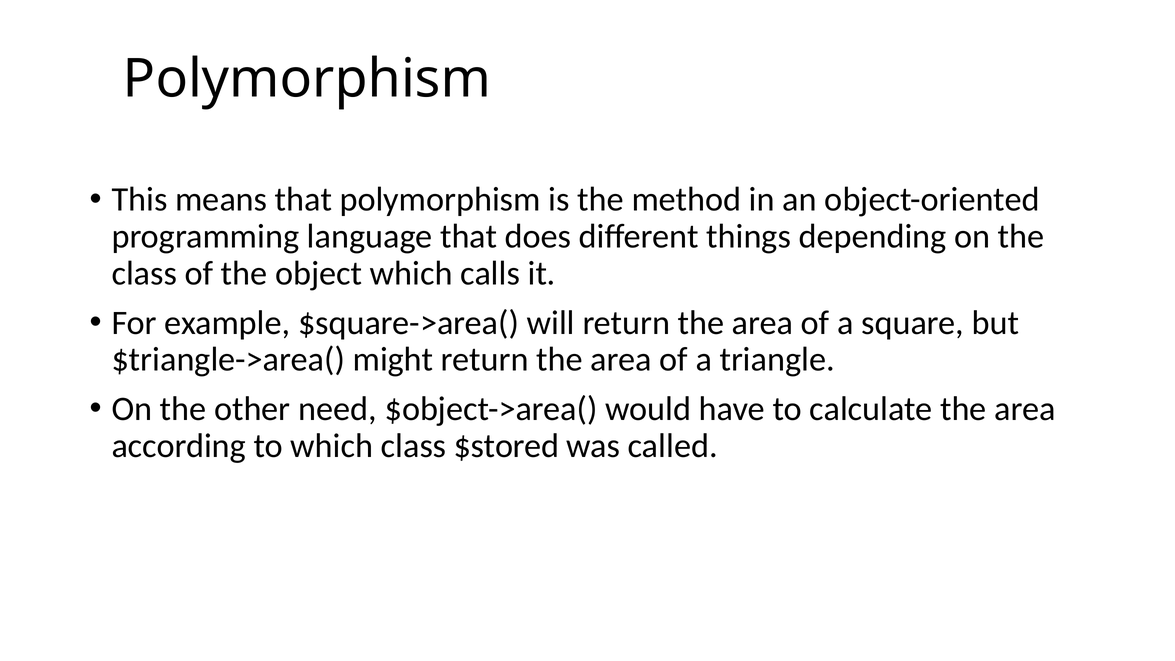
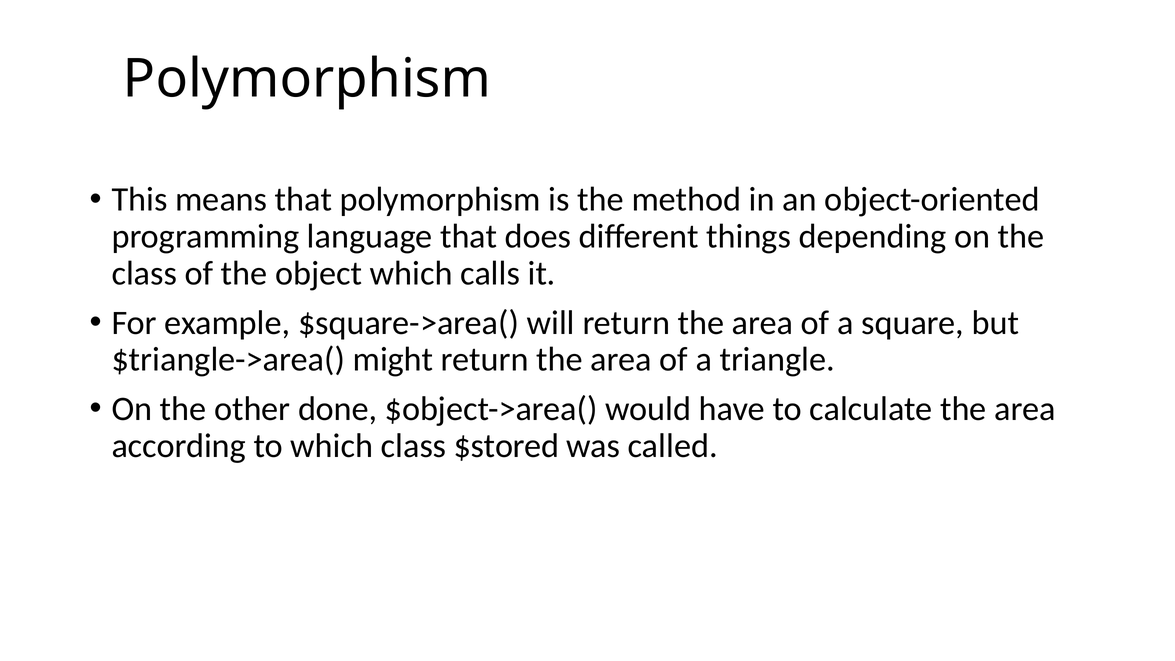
need: need -> done (338, 409)
